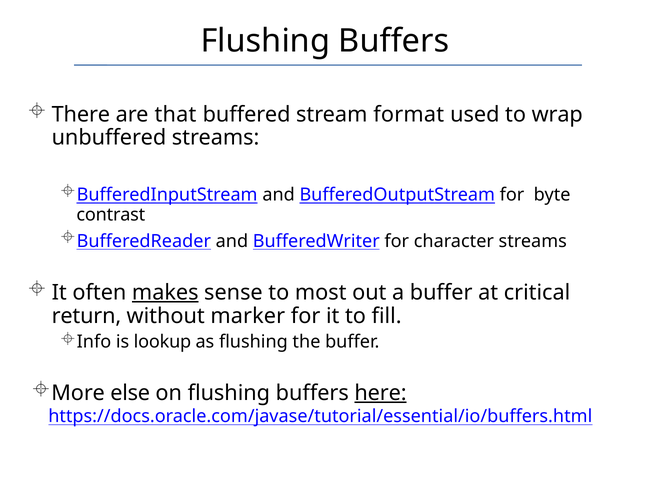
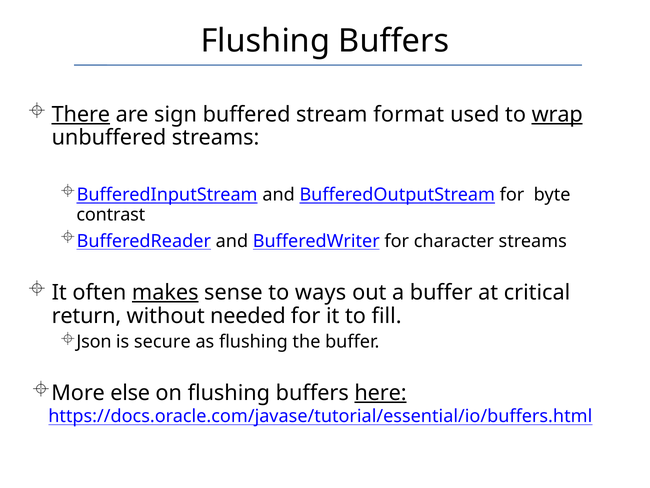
There underline: none -> present (81, 114)
that: that -> sign (176, 114)
wrap underline: none -> present (557, 114)
most: most -> ways (321, 292)
marker: marker -> needed (248, 316)
Info: Info -> Json (94, 342)
lookup: lookup -> secure (162, 342)
